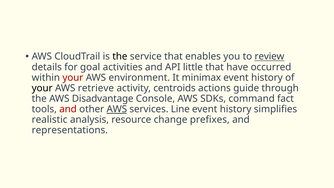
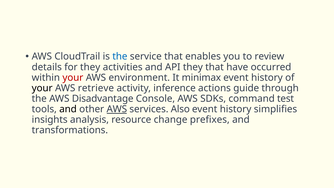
the colour: black -> blue (120, 56)
review underline: present -> none (269, 56)
for goal: goal -> they (90, 67)
API little: little -> they (193, 67)
centroids: centroids -> inference (175, 88)
fact: fact -> test (286, 99)
and colour: red -> black (68, 109)
Line: Line -> Also (180, 109)
realistic: realistic -> insights (50, 120)
representations: representations -> transformations (70, 130)
